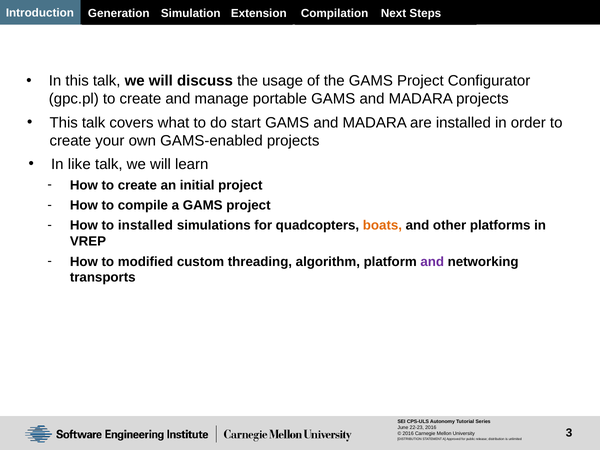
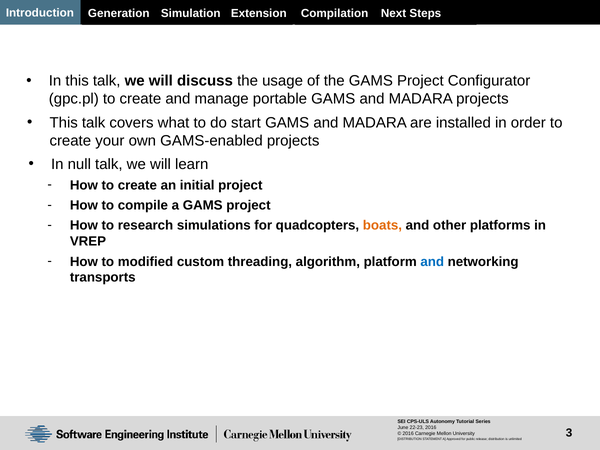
like: like -> null (79, 164)
to installed: installed -> research (146, 226)
and colour: purple -> blue (432, 262)
